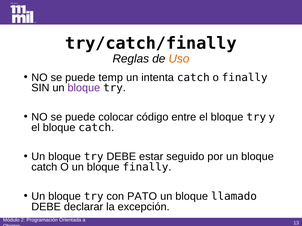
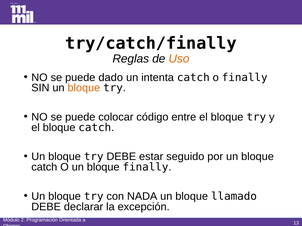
temp: temp -> dado (111, 78)
bloque colour: purple -> orange (84, 88)
PATO: PATO -> NADA (142, 197)
